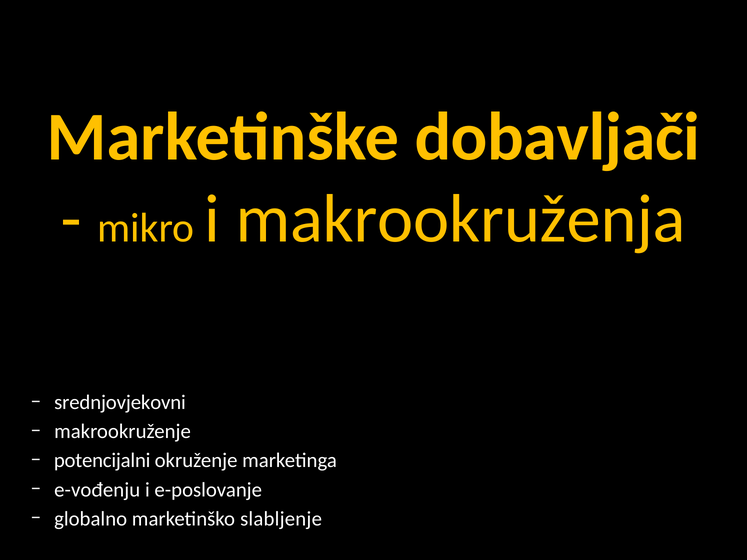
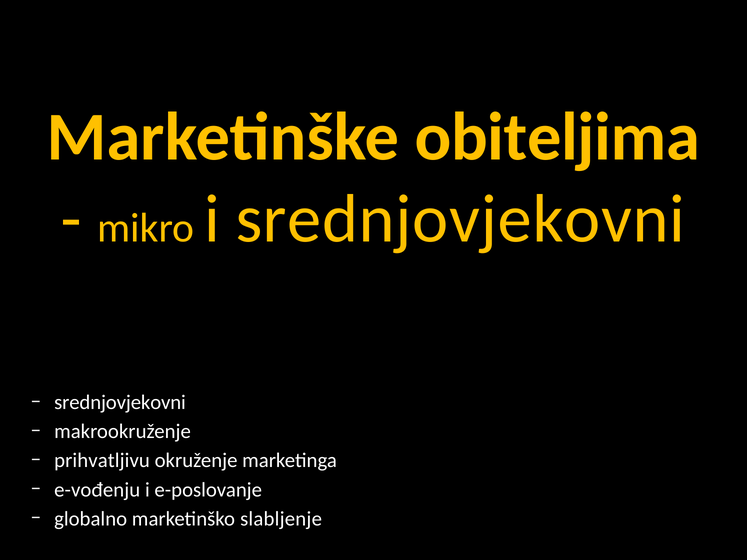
dobavljači: dobavljači -> obiteljima (557, 137)
i makrookruženja: makrookruženja -> srednjovjekovni (460, 219)
potencijalni: potencijalni -> prihvatljivu (102, 461)
